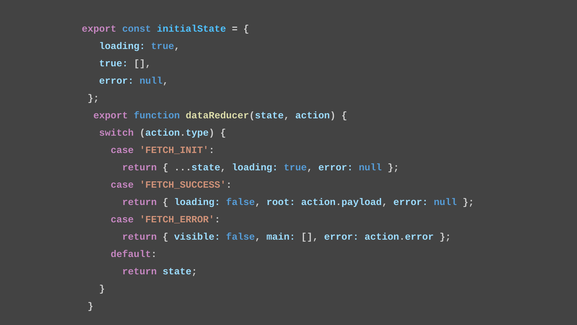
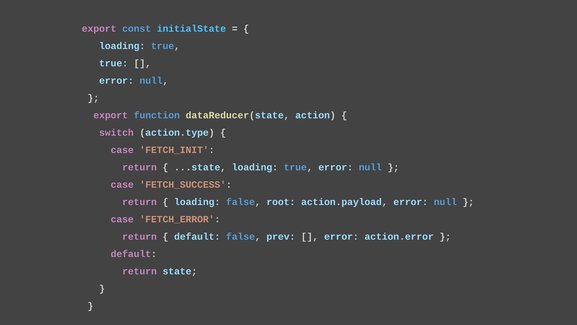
visible: visible -> default (197, 236)
main: main -> prev (281, 236)
